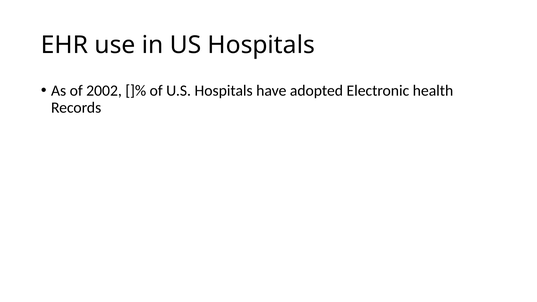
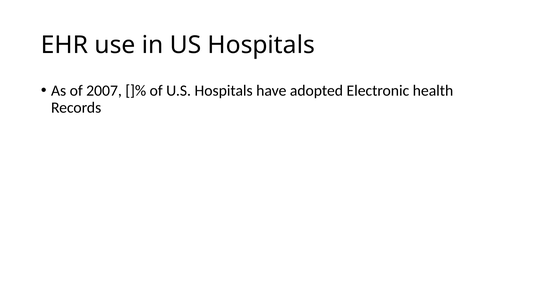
2002: 2002 -> 2007 (104, 91)
